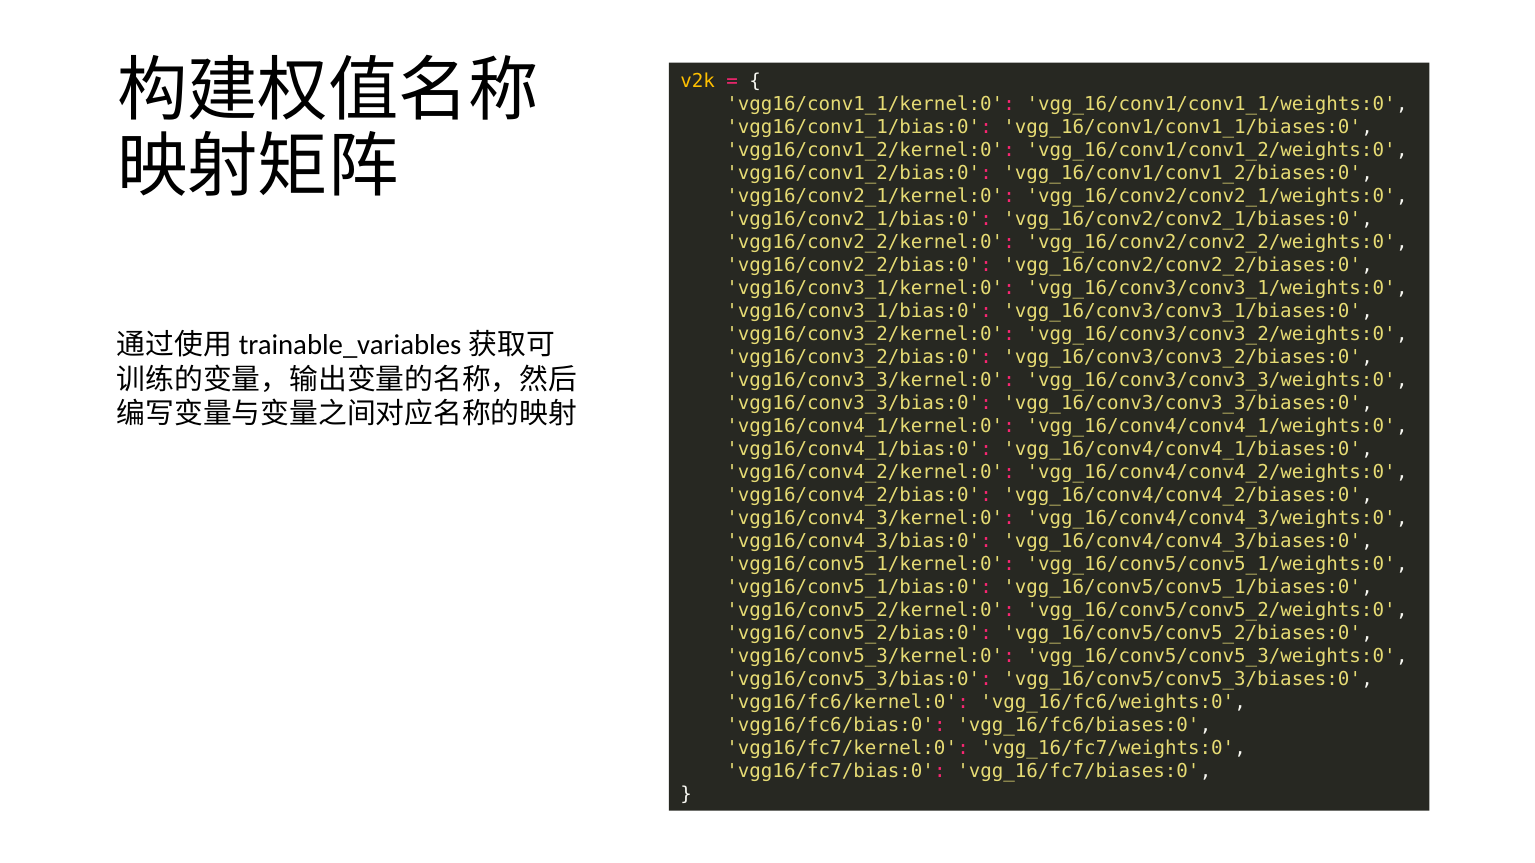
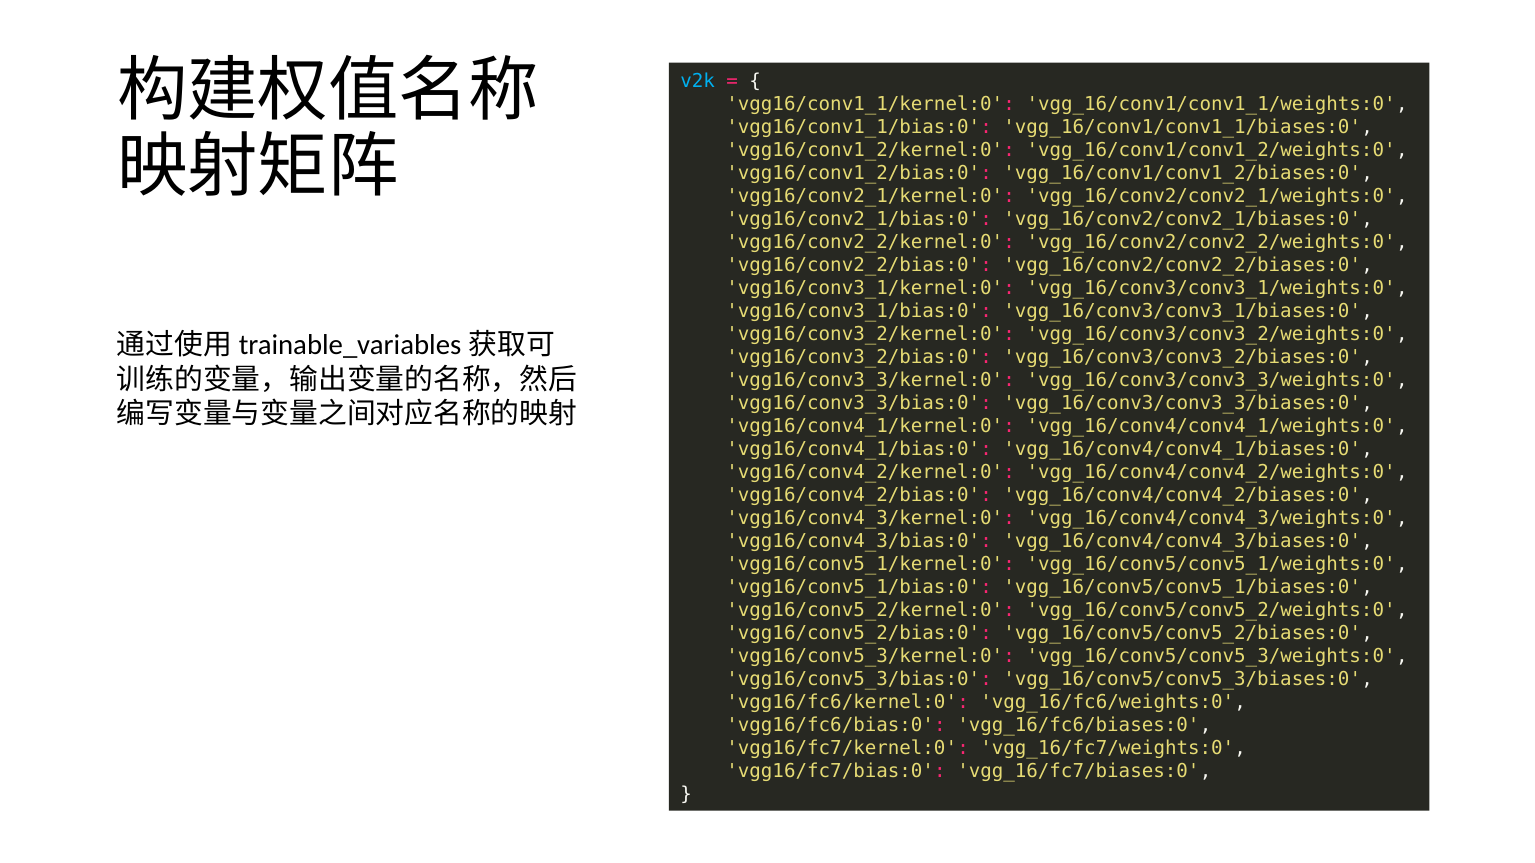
v2k colour: yellow -> light blue (698, 81)
